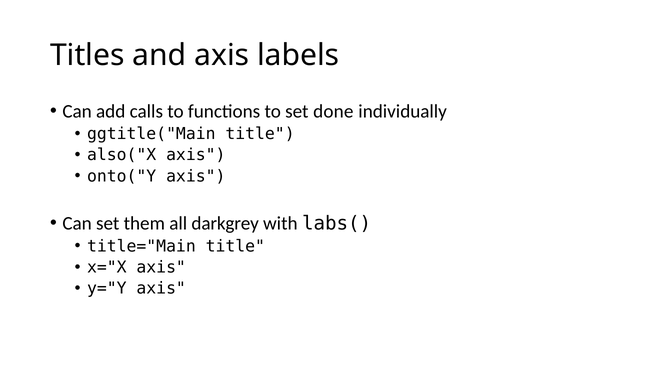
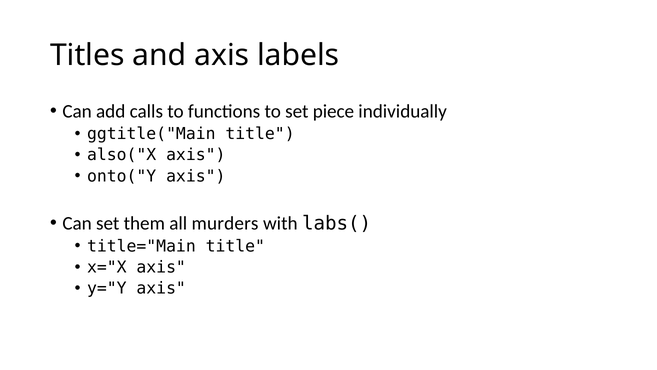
done: done -> piece (333, 111)
darkgrey: darkgrey -> murders (225, 223)
